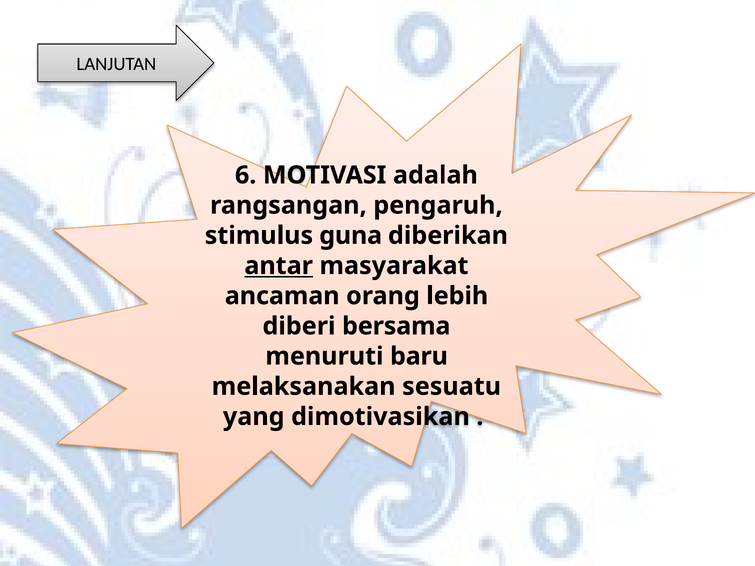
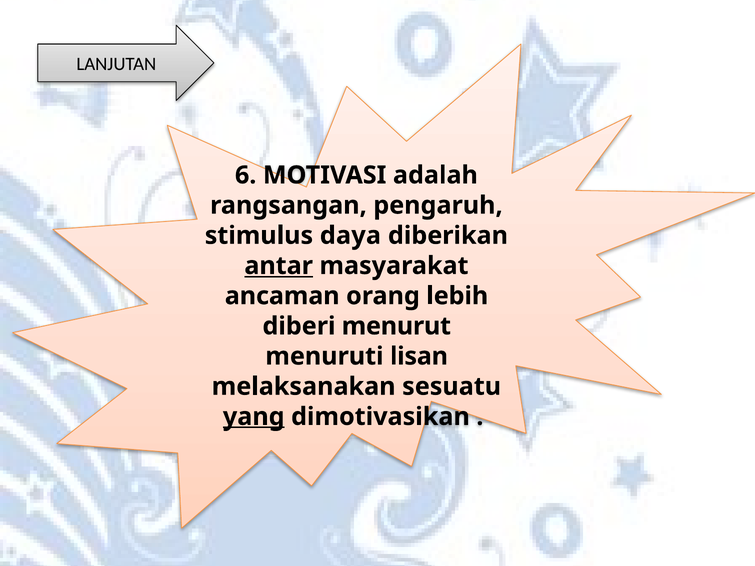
guna: guna -> daya (350, 236)
bersama: bersama -> menurut (396, 326)
baru: baru -> lisan (419, 356)
yang underline: none -> present (254, 417)
